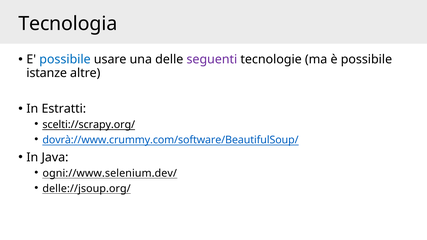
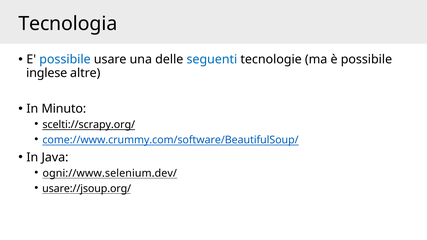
seguenti colour: purple -> blue (212, 60)
istanze: istanze -> inglese (47, 73)
Estratti: Estratti -> Minuto (64, 109)
dovrà://www.crummy.com/software/BeautifulSoup/: dovrà://www.crummy.com/software/BeautifulSoup/ -> come://www.crummy.com/software/BeautifulSoup/ (171, 140)
delle://jsoup.org/: delle://jsoup.org/ -> usare://jsoup.org/ (87, 189)
